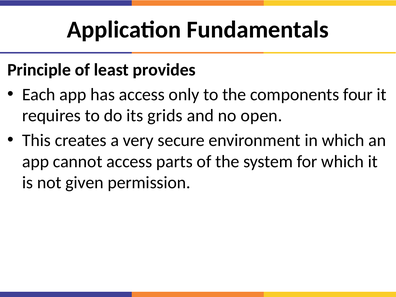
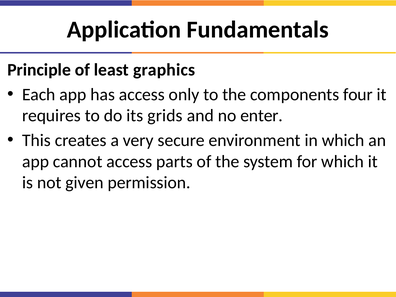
provides: provides -> graphics (164, 70)
open: open -> enter (262, 116)
